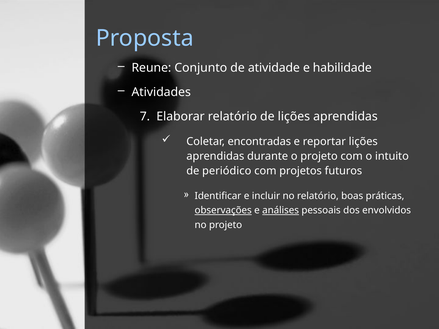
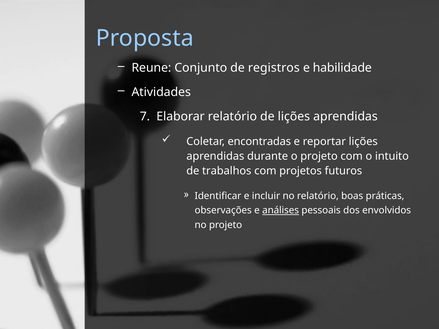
atividade: atividade -> registros (274, 68)
periódico: periódico -> trabalhos (227, 171)
observações underline: present -> none (223, 211)
